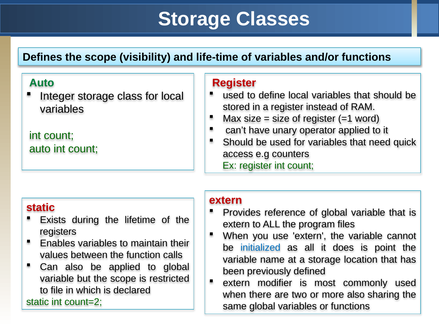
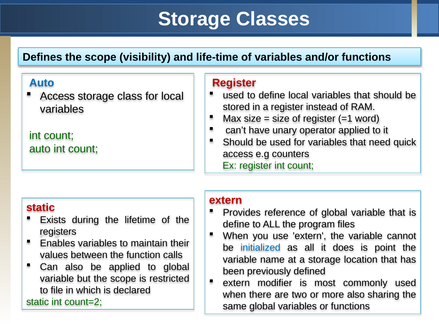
Auto colour: green -> blue (42, 83)
Integer: Integer -> Access (57, 96)
extern: extern -> define (236, 224)
